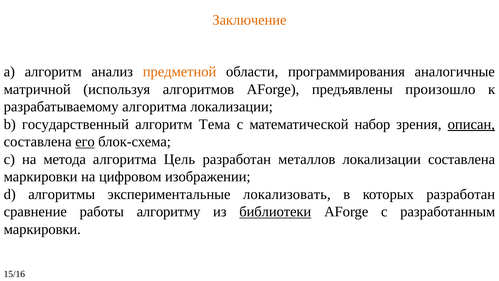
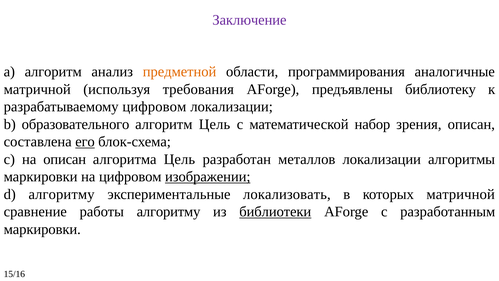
Заключение colour: orange -> purple (249, 20)
алгоритмов: алгоритмов -> требования (198, 89)
произошло: произошло -> библиотеку (440, 89)
разрабатываемому алгоритма: алгоритма -> цифровом (154, 107)
государственный: государственный -> образовательного (76, 124)
алгоритм Тема: Тема -> Цель (215, 124)
описан underline: present -> none (471, 124)
на метода: метода -> описан (65, 159)
локализации составлена: составлена -> алгоритмы (462, 159)
изображении underline: none -> present (208, 177)
d алгоритмы: алгоритмы -> алгоритму (62, 194)
которых разработан: разработан -> матричной (461, 194)
